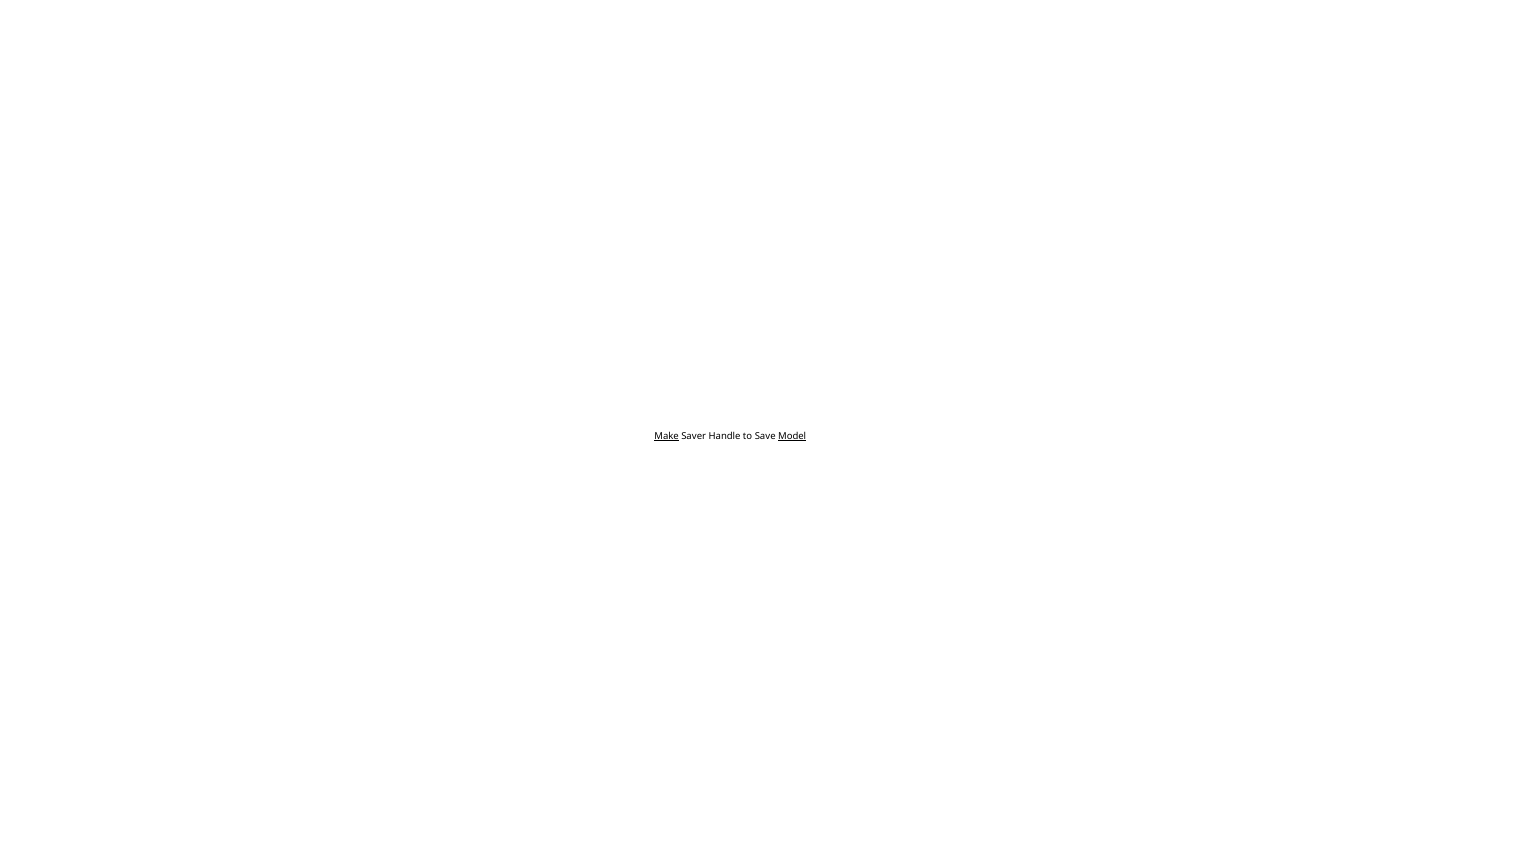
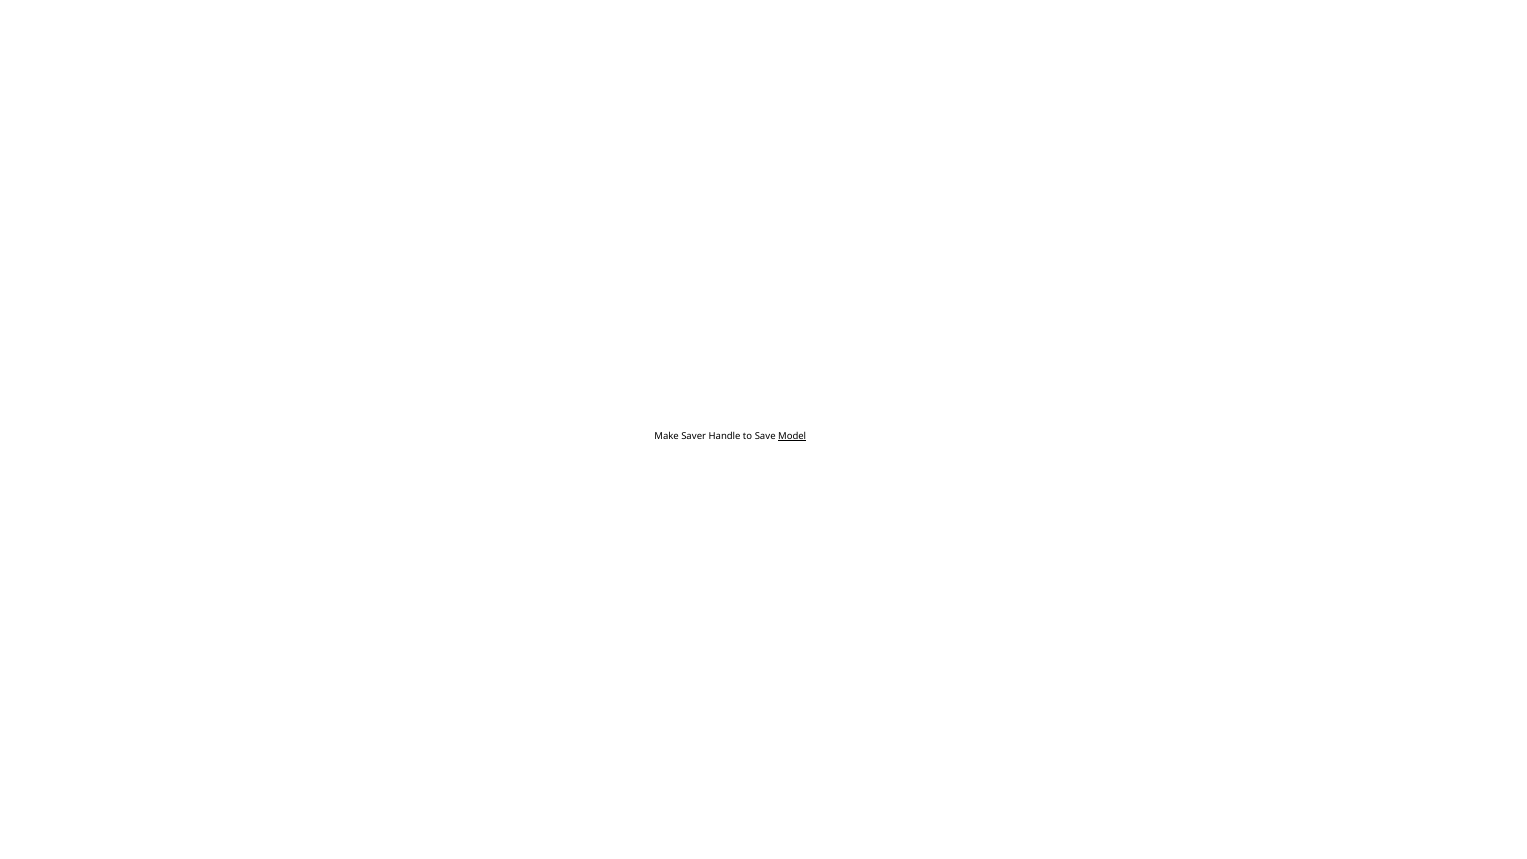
Make underline: present -> none (667, 436)
